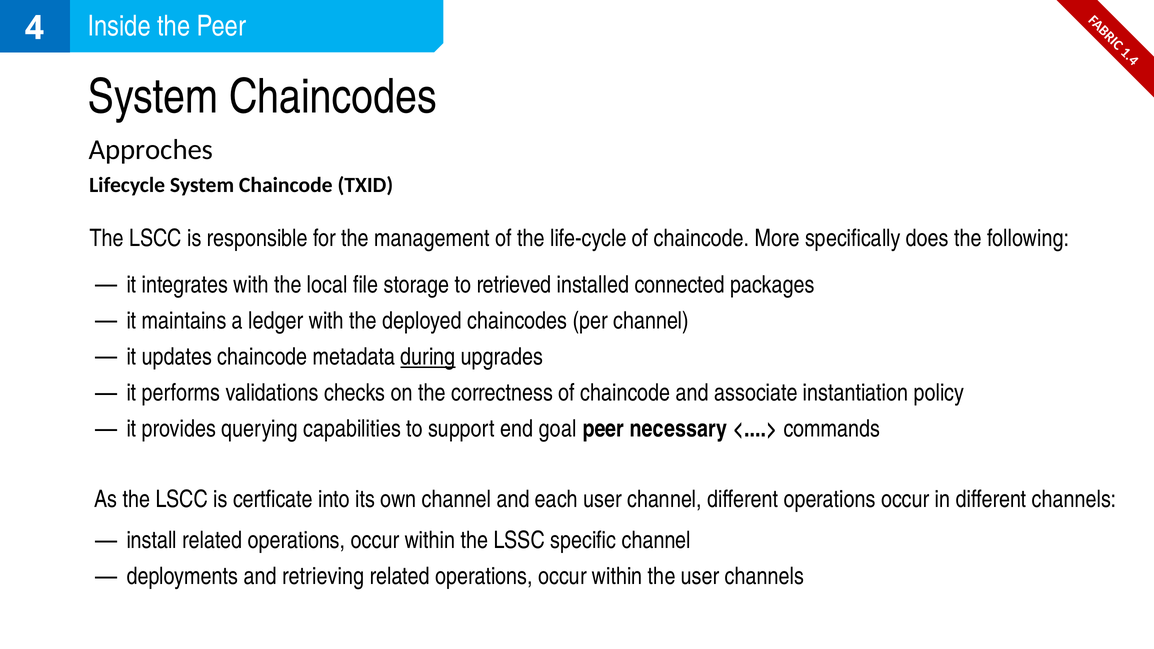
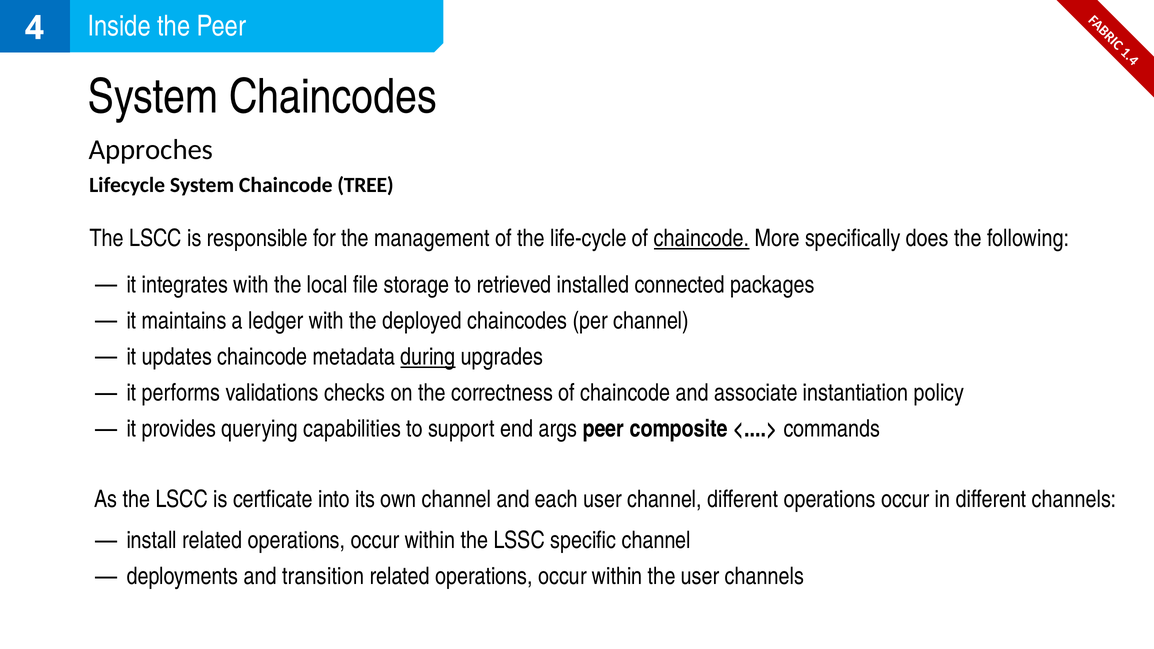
TXID: TXID -> TREE (365, 185)
chaincode underline: none -> present (702, 238)
goal: goal -> args (558, 429)
necessary: necessary -> composite (679, 429)
retrieving: retrieving -> transition (323, 577)
